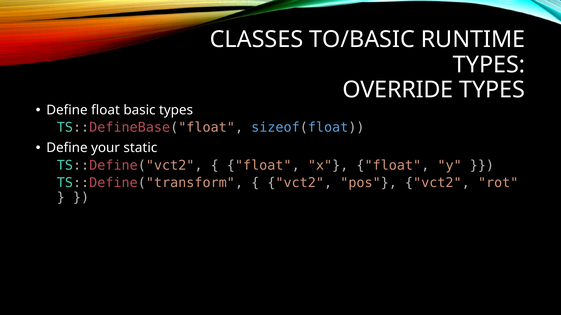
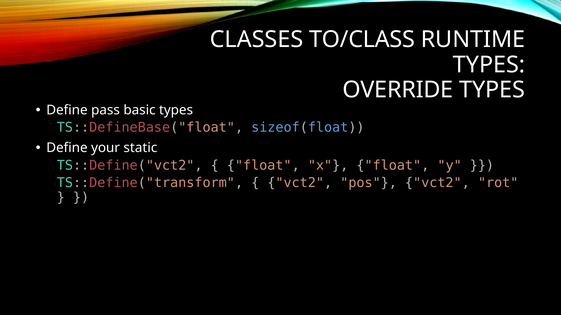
TO/BASIC: TO/BASIC -> TO/CLASS (362, 40)
Define float: float -> pass (106, 110)
